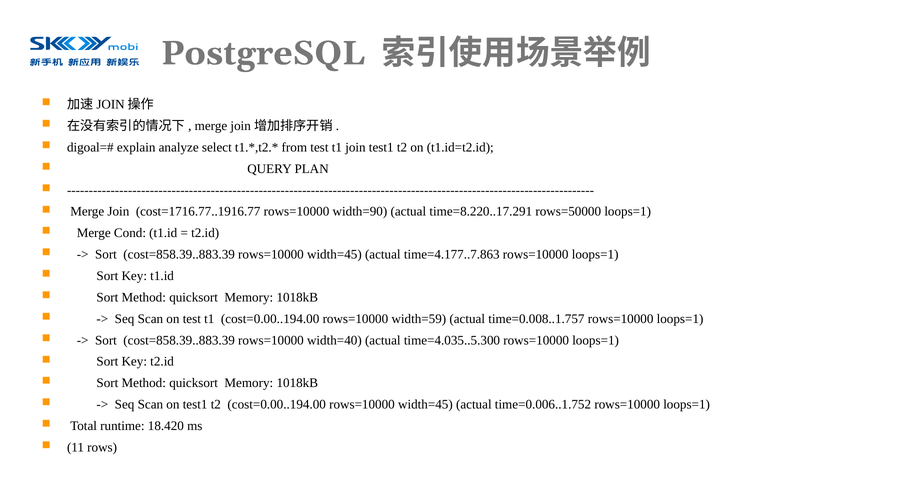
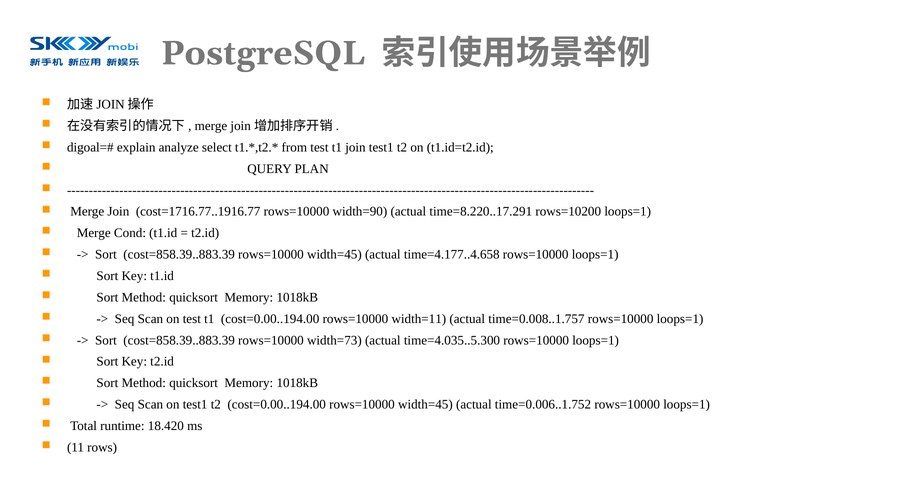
rows=50000: rows=50000 -> rows=10200 (568, 212)
time=4.177..7.863: time=4.177..7.863 -> time=4.177..4.658 (452, 255)
width=59: width=59 -> width=11 (419, 319)
width=40: width=40 -> width=73 (334, 341)
